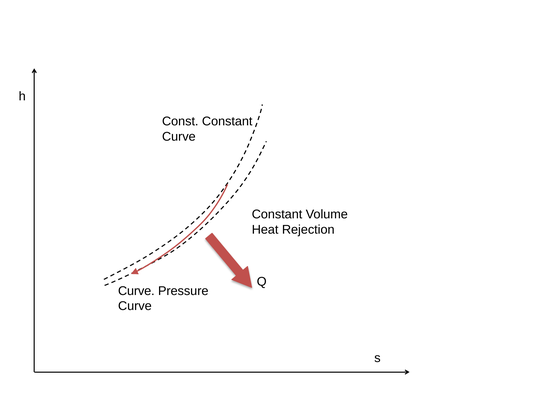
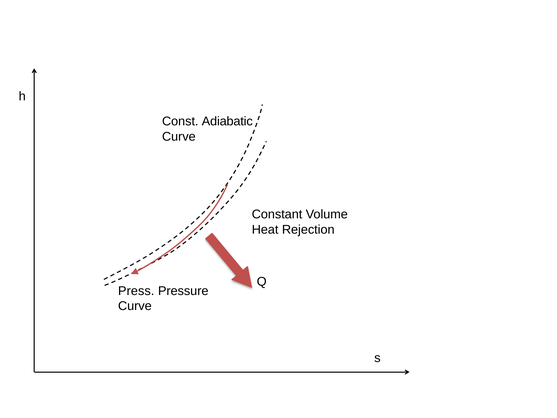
Const Constant: Constant -> Adiabatic (227, 121)
Curve: Curve -> Press (136, 291)
